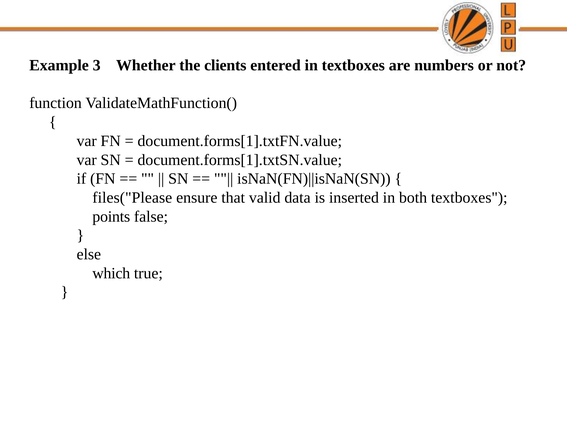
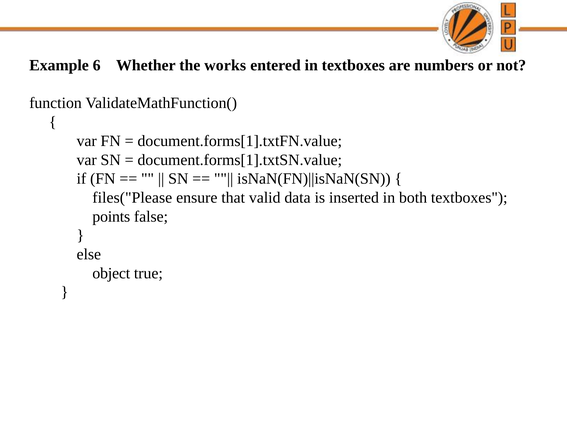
3: 3 -> 6 (97, 65)
clients: clients -> works (225, 65)
which: which -> object (111, 273)
